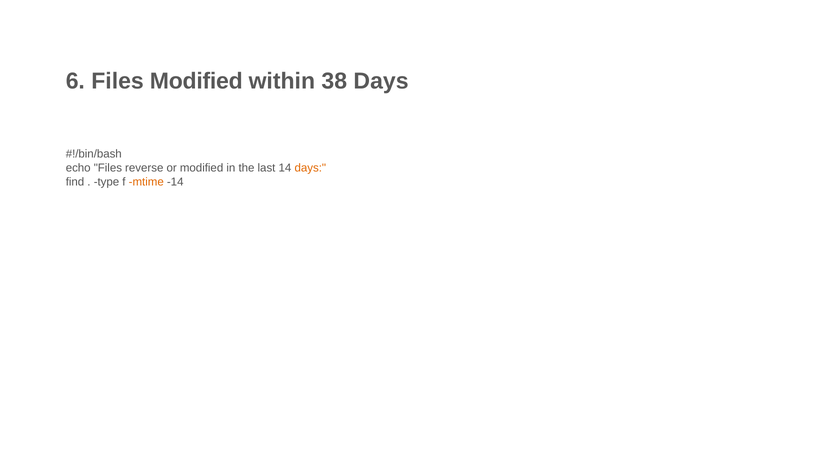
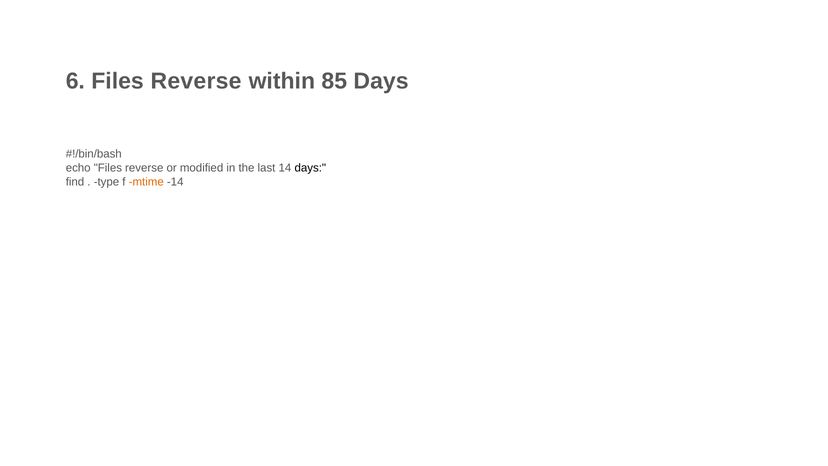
6 Files Modified: Modified -> Reverse (196, 81)
38: 38 -> 85 (334, 81)
days colour: orange -> black (310, 168)
